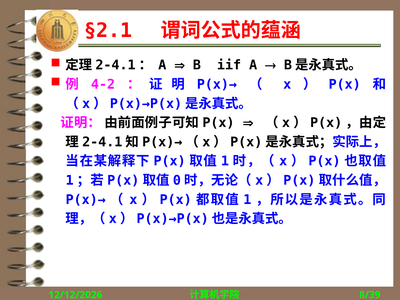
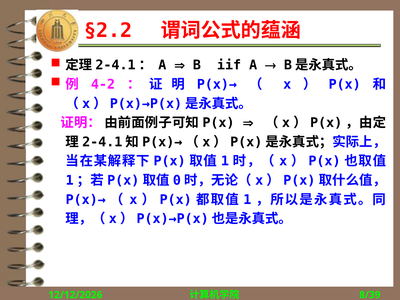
§2.1: §2.1 -> §2.2 (108, 30)
